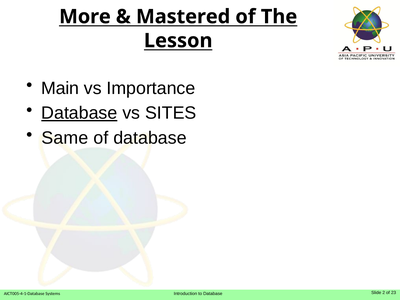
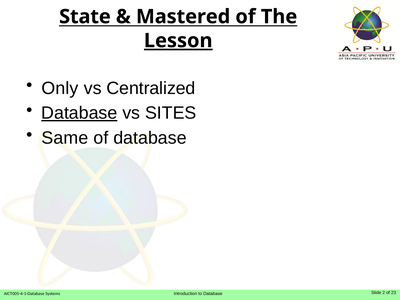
More: More -> State (85, 17)
Lesson underline: none -> present (178, 41)
Main: Main -> Only (60, 88)
Importance: Importance -> Centralized (151, 88)
